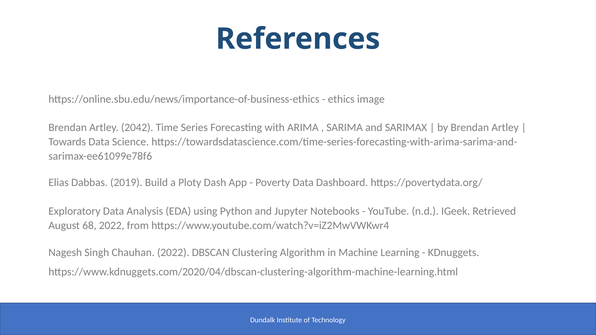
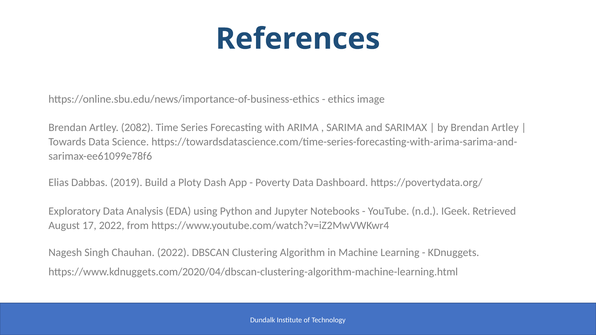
2042: 2042 -> 2082 (137, 128)
68: 68 -> 17 (89, 226)
